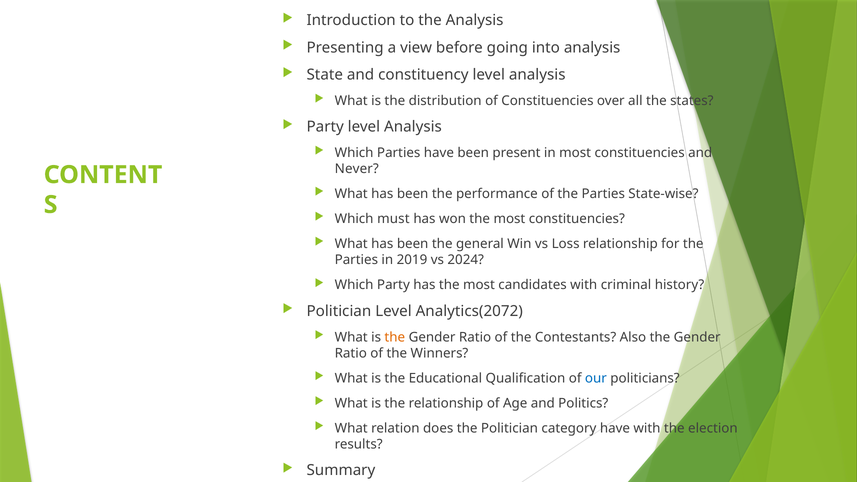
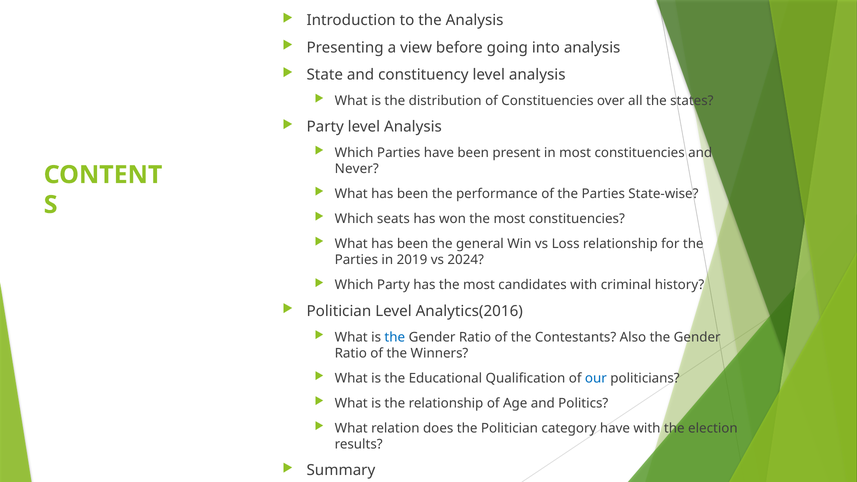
must: must -> seats (393, 219)
Analytics(2072: Analytics(2072 -> Analytics(2016 (469, 311)
the colour: orange -> blue (395, 337)
